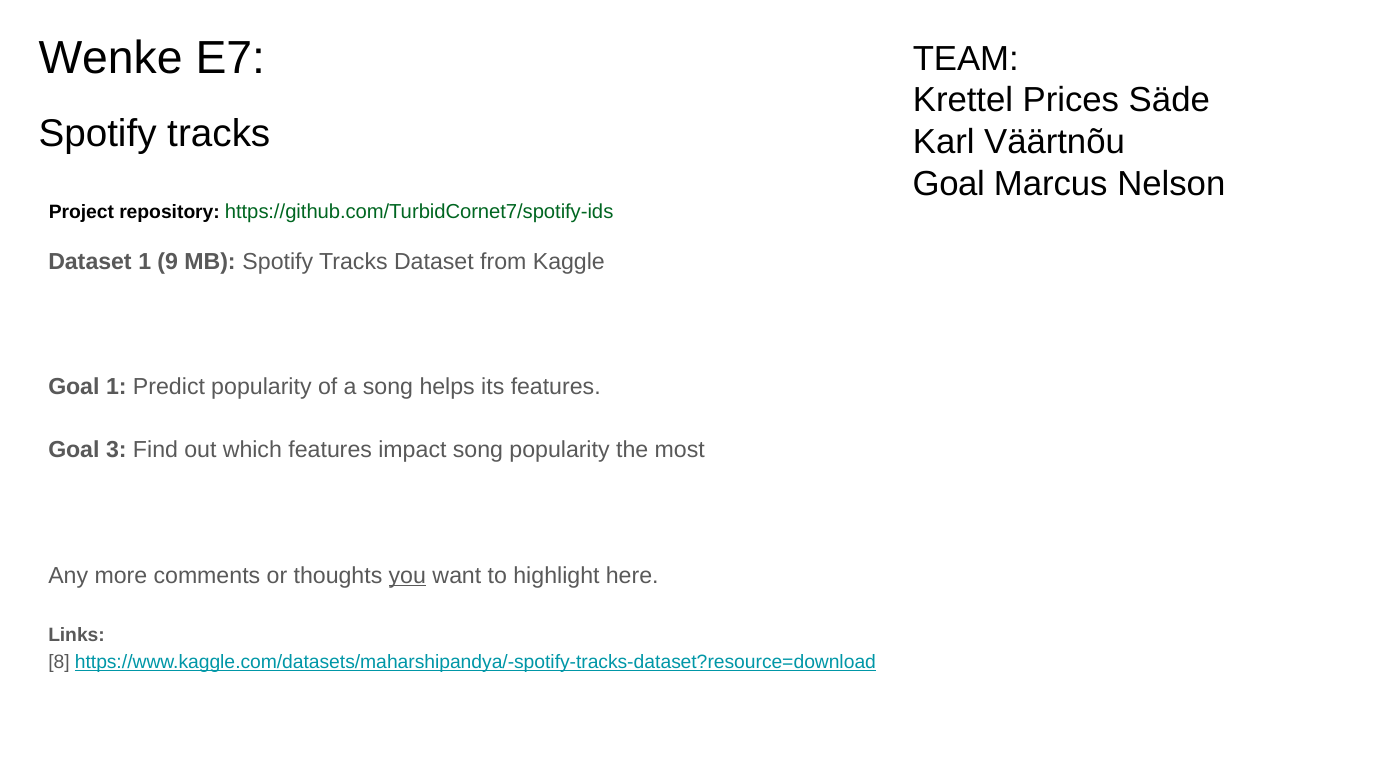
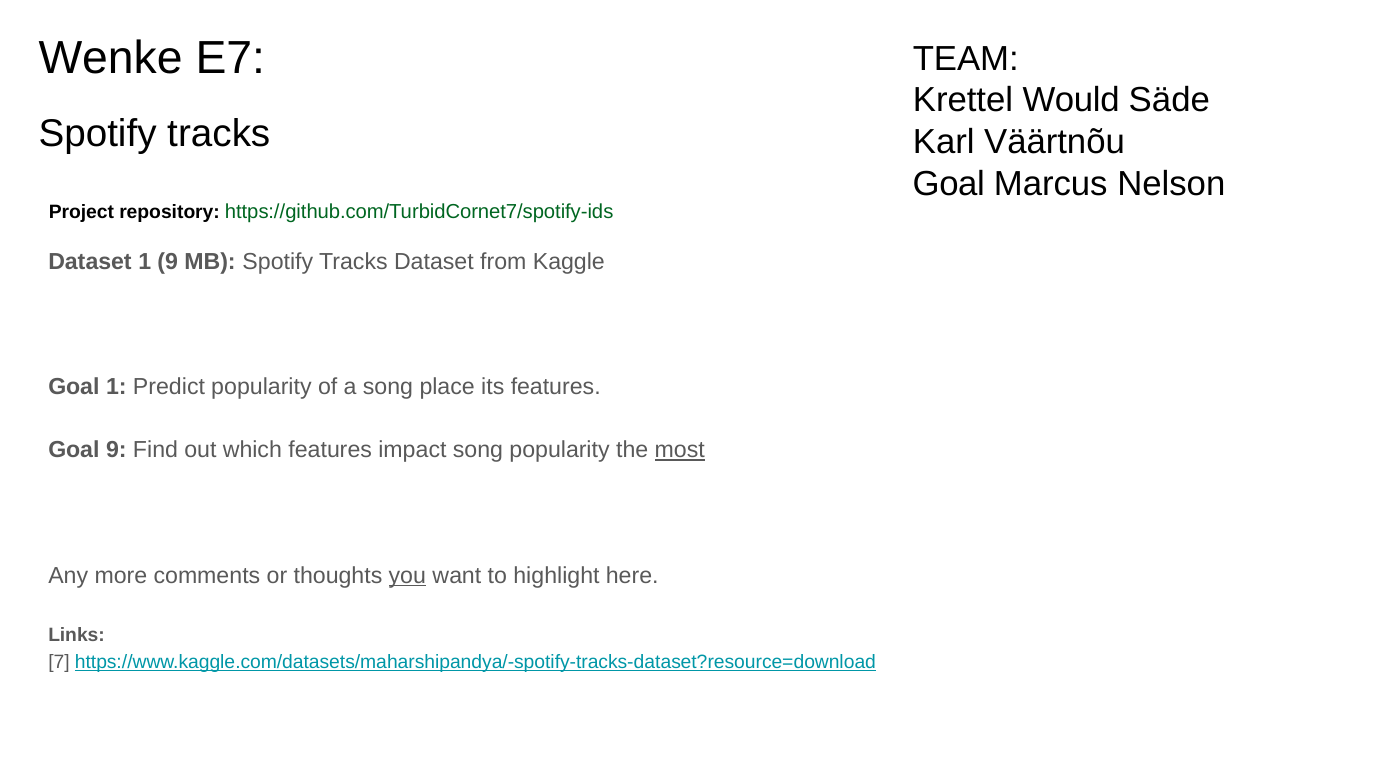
Prices: Prices -> Would (1071, 100)
helps: helps -> place (447, 387)
Goal 3: 3 -> 9 (116, 450)
most underline: none -> present (680, 450)
8: 8 -> 7 (59, 662)
